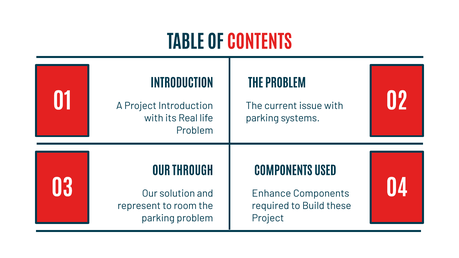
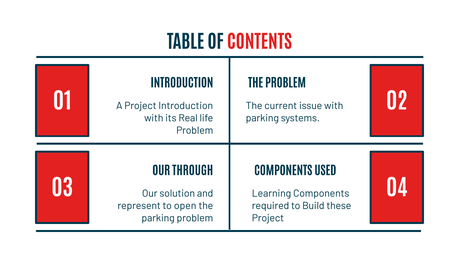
Enhance: Enhance -> Learning (272, 194)
room: room -> open (185, 206)
